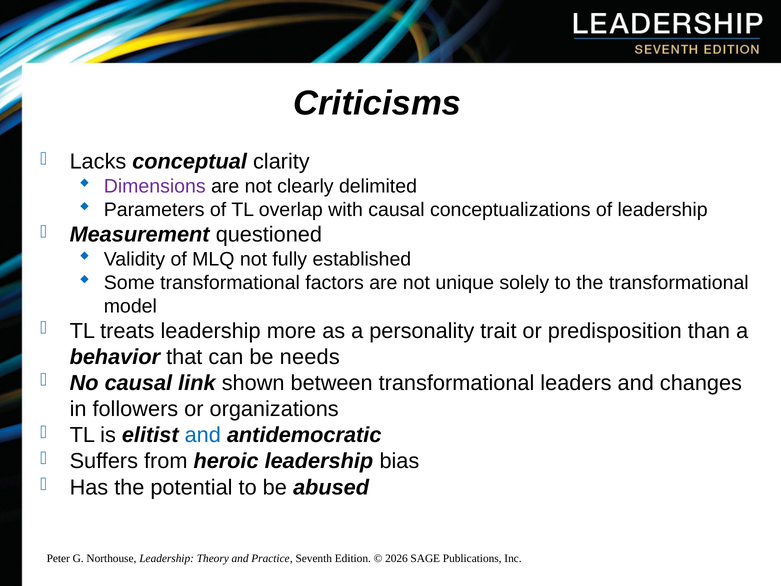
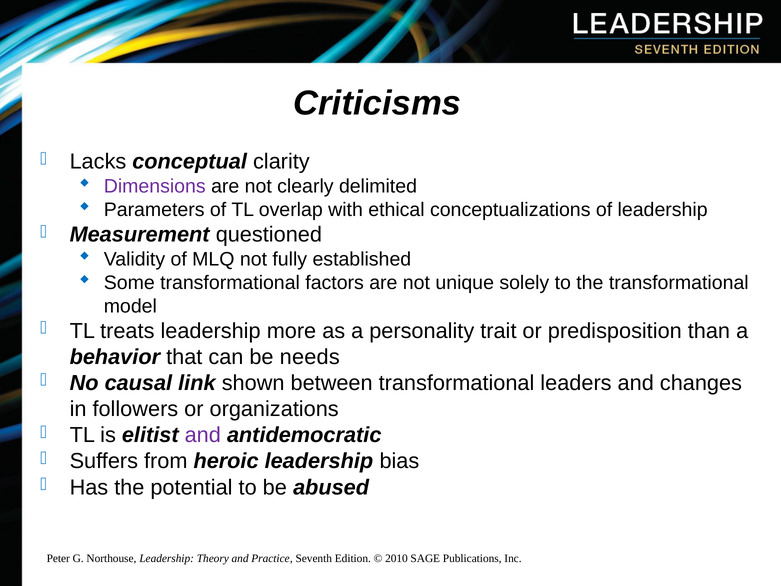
with causal: causal -> ethical (396, 210)
and colour: blue -> purple (203, 435)
2026: 2026 -> 2010 (396, 558)
